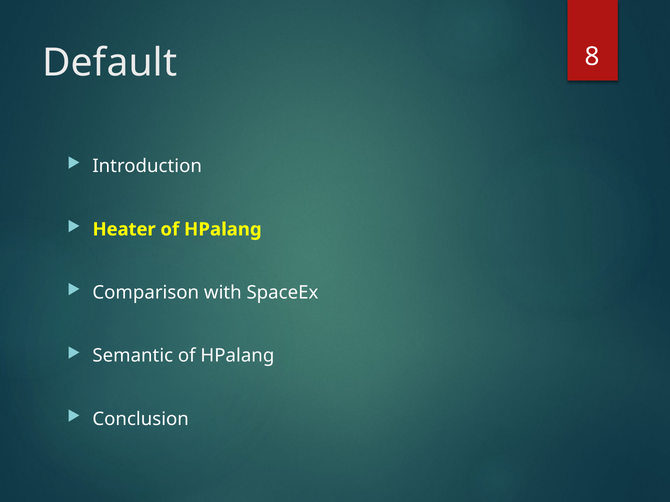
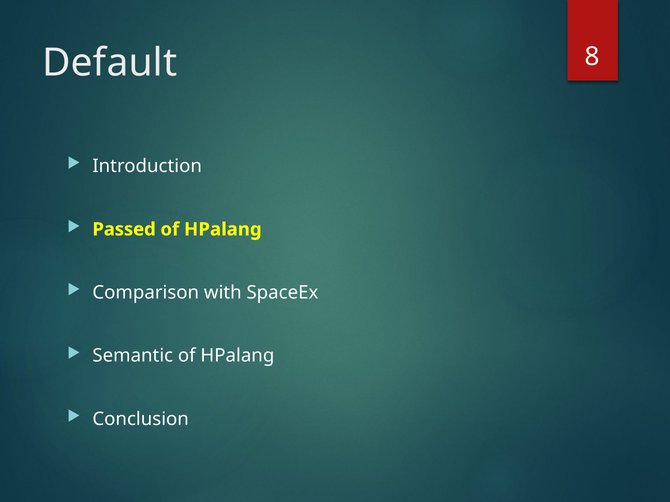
Heater: Heater -> Passed (124, 230)
